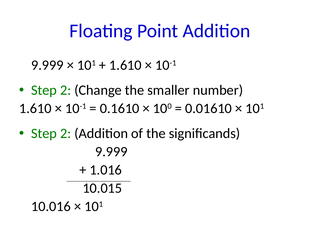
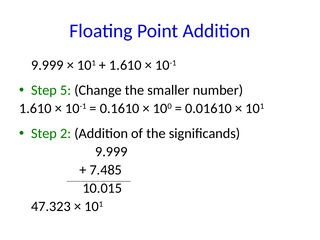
2: 2 -> 5 (66, 90)
1.016: 1.016 -> 7.485 (106, 170)
10.016: 10.016 -> 47.323 (51, 206)
